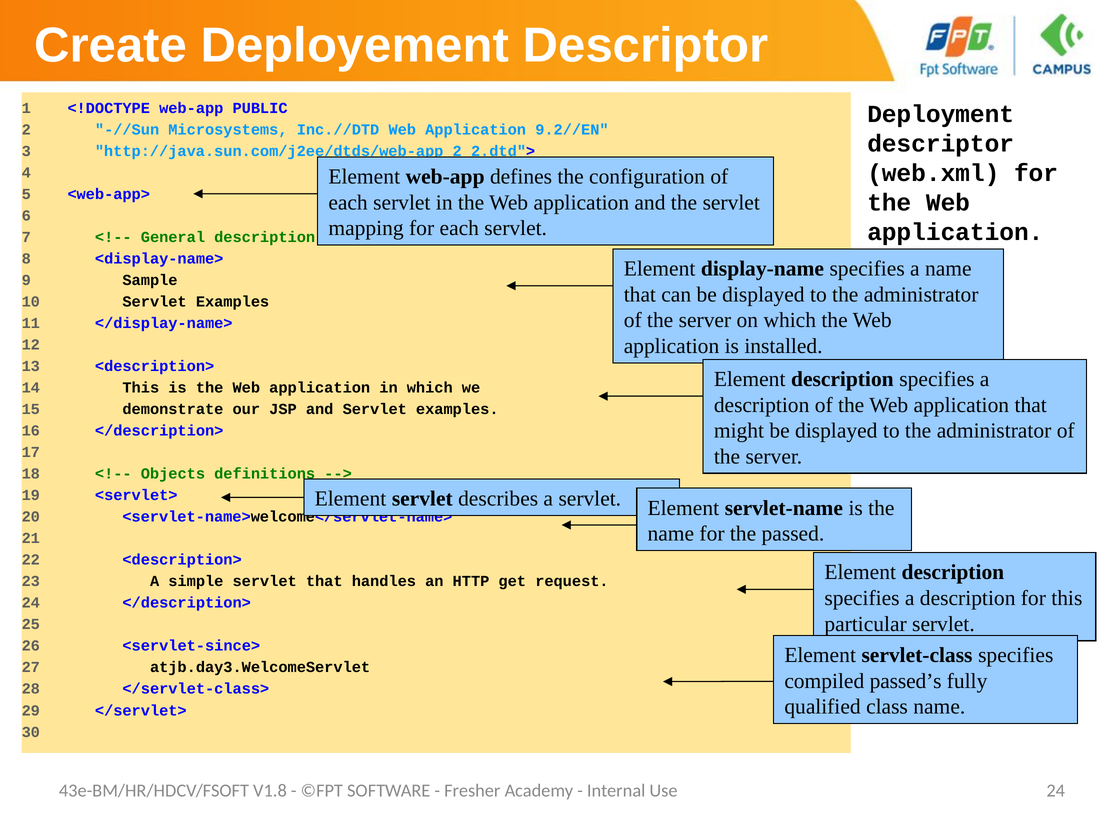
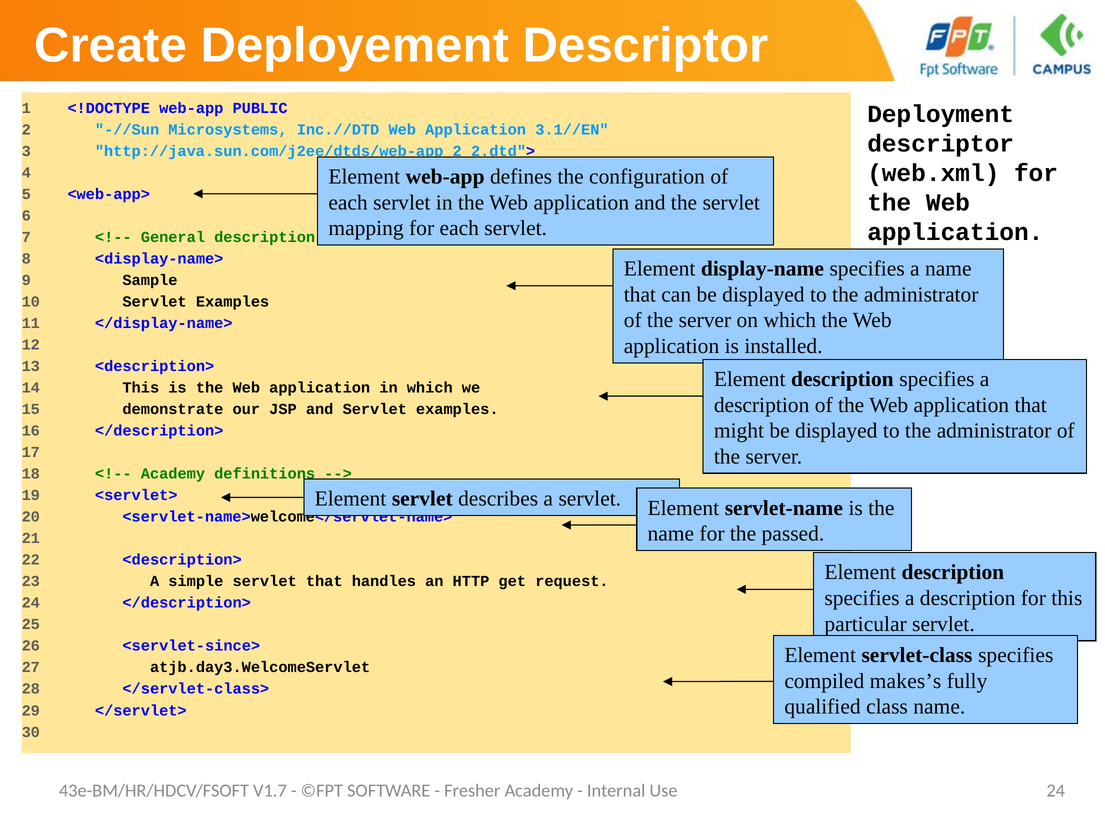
9.2//EN: 9.2//EN -> 3.1//EN (572, 130)
Objects: Objects -> Academy (173, 474)
passed’s: passed’s -> makes’s (905, 682)
V1.8: V1.8 -> V1.7 (270, 791)
